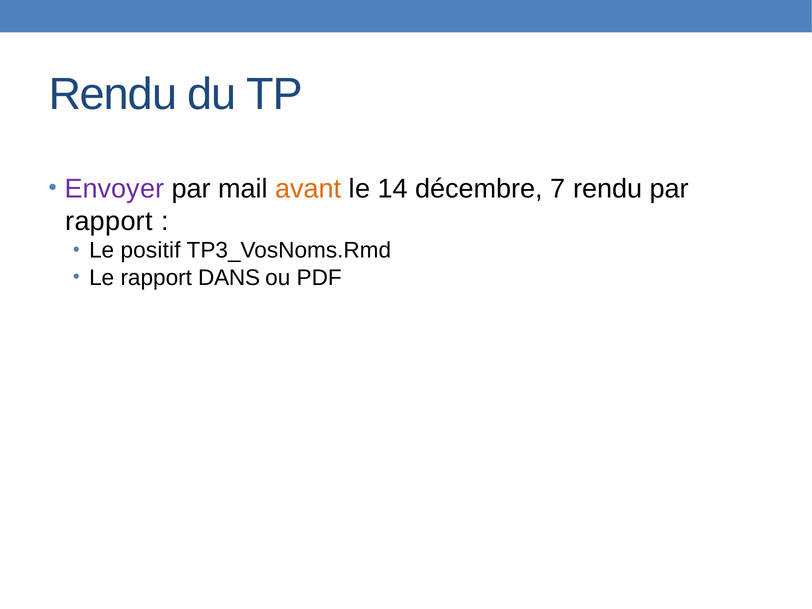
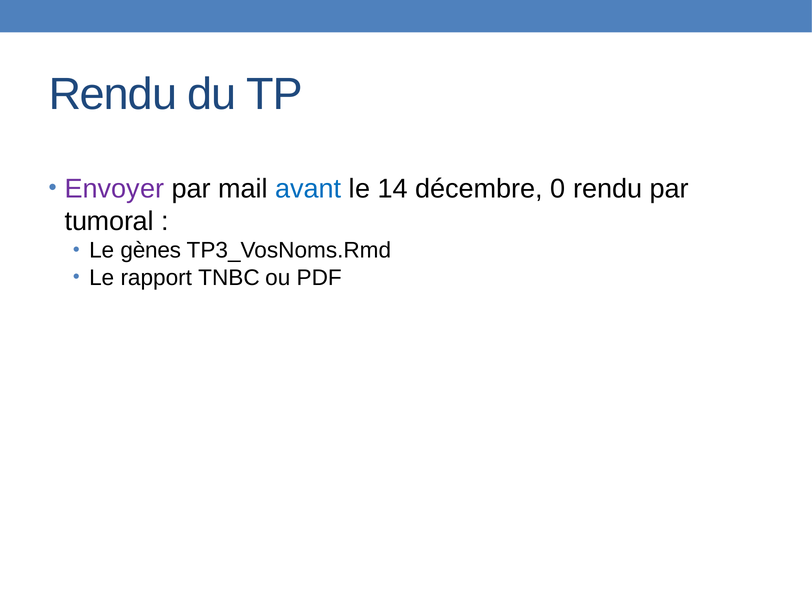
avant colour: orange -> blue (308, 189)
7: 7 -> 0 (558, 189)
rapport: rapport -> tumoral (109, 221)
positif: positif -> gènes (151, 251)
DANS: DANS -> TNBC (229, 278)
